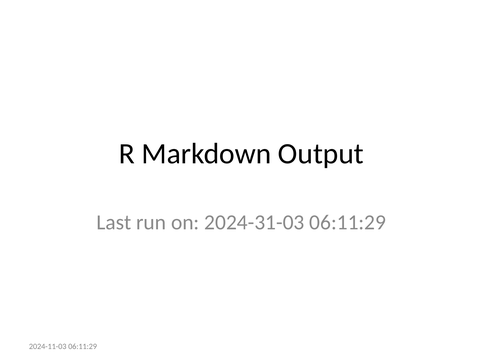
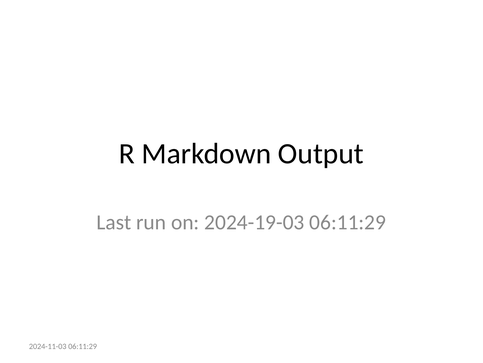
2024-31-03: 2024-31-03 -> 2024-19-03 (254, 222)
